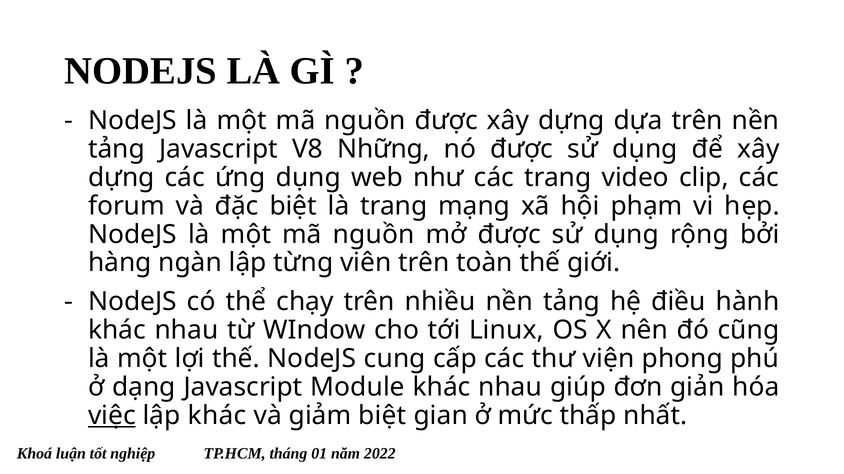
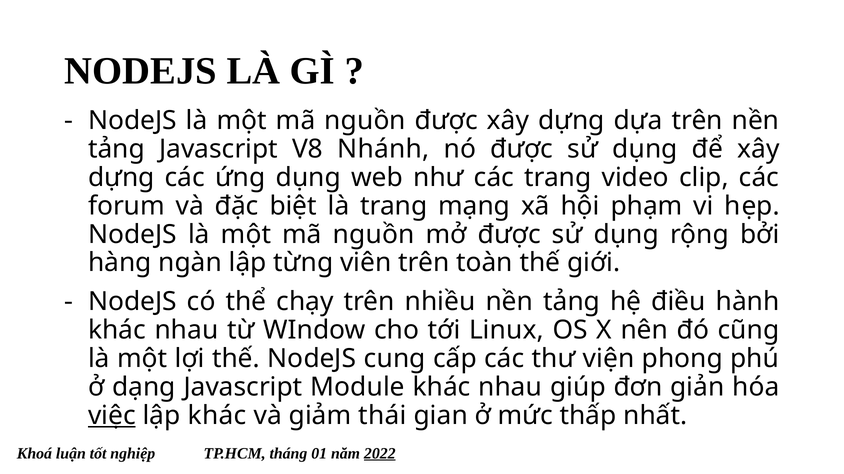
Những: Những -> Nhánh (383, 149)
giảm biệt: biệt -> thái (382, 416)
2022 underline: none -> present (380, 454)
